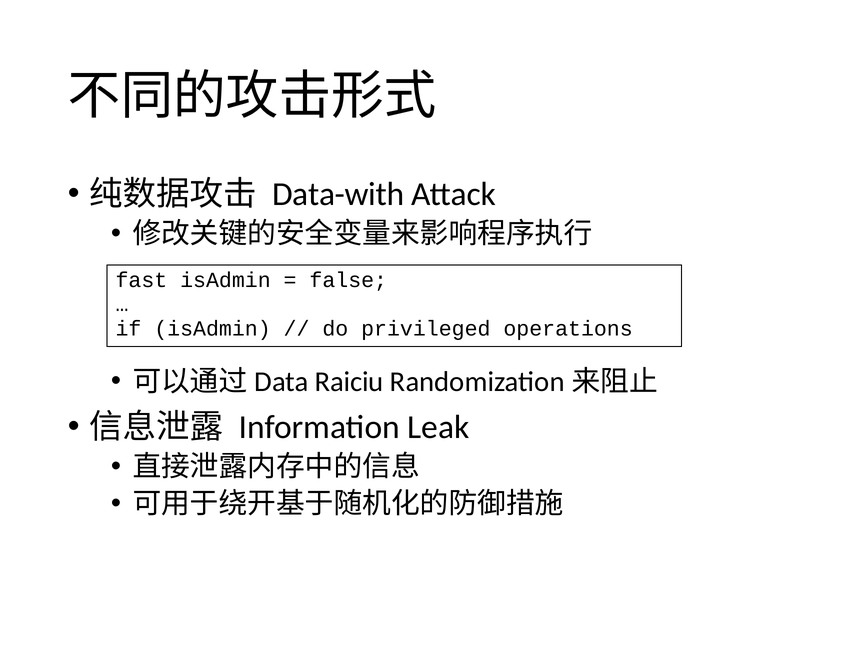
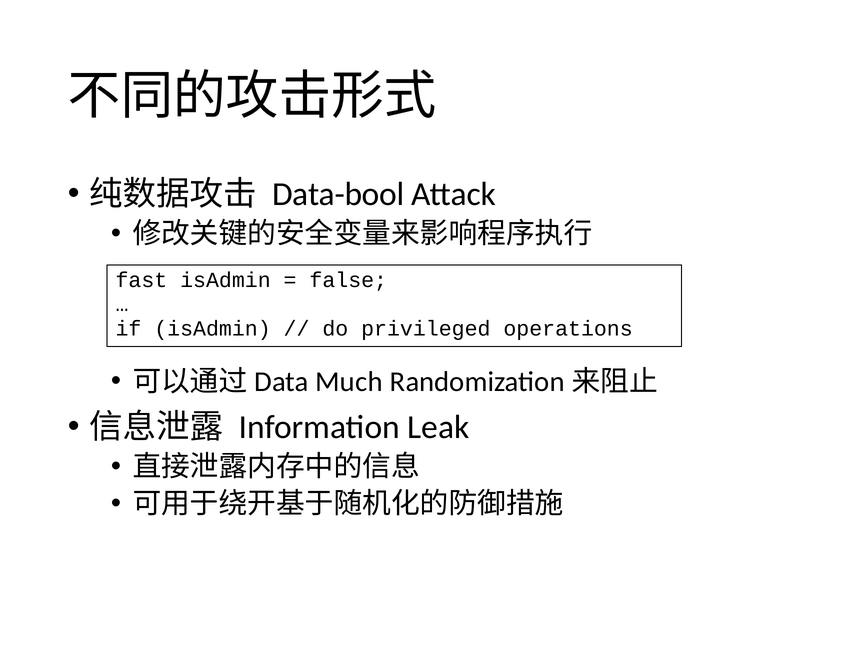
Data-with: Data-with -> Data-bool (338, 194)
Raiciu: Raiciu -> Much (349, 382)
